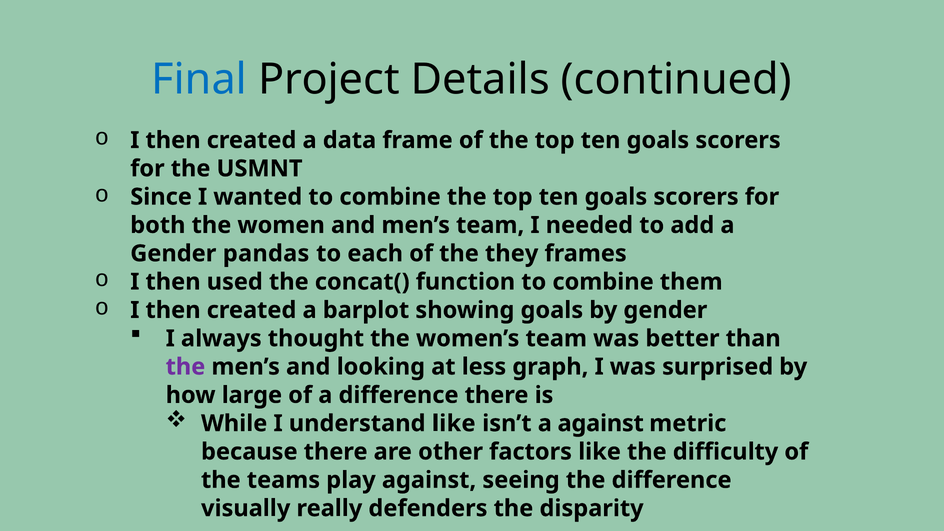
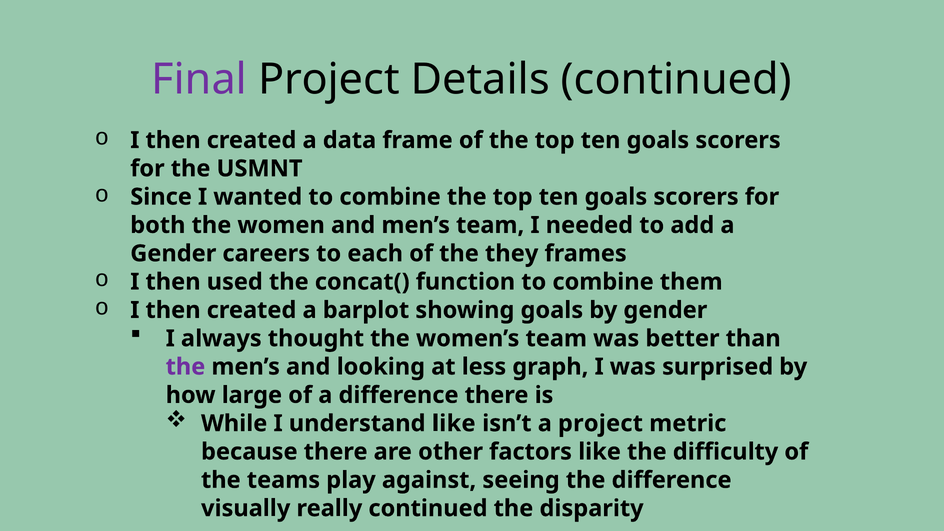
Final colour: blue -> purple (199, 79)
pandas: pandas -> careers (266, 253)
a against: against -> project (600, 423)
really defenders: defenders -> continued (428, 508)
